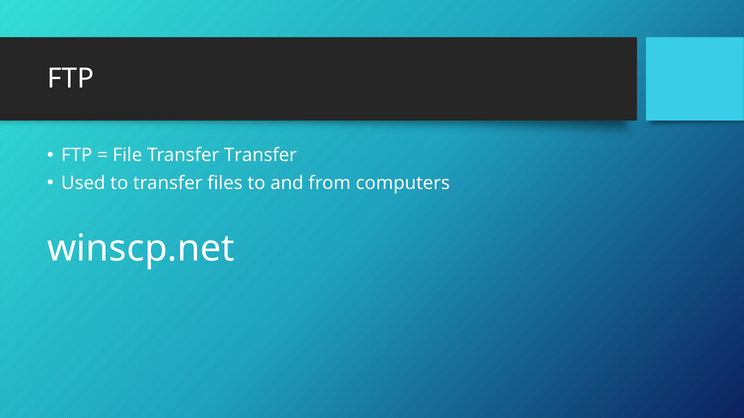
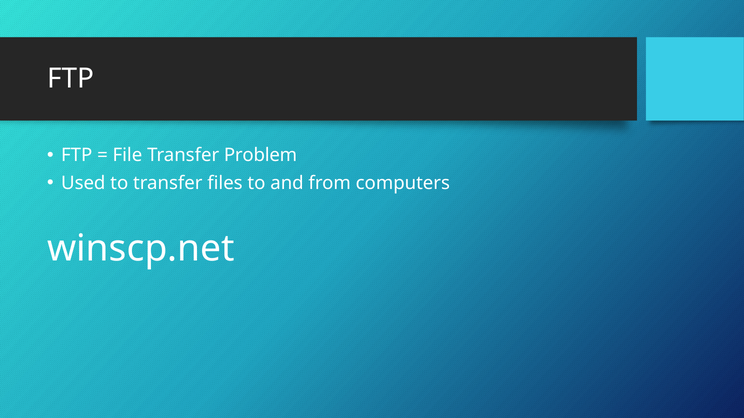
Transfer Transfer: Transfer -> Problem (261, 155)
